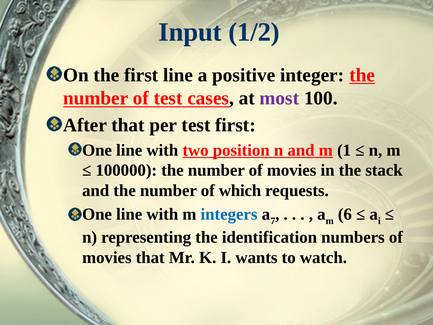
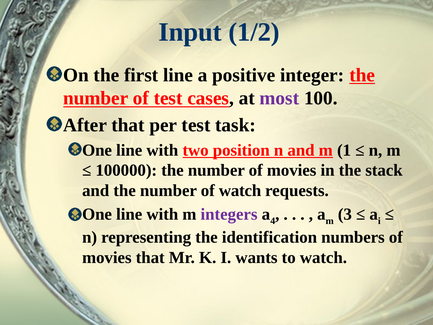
test first: first -> task (236, 125)
of which: which -> watch (240, 190)
integers colour: blue -> purple (229, 214)
7: 7 -> 4 (273, 221)
6: 6 -> 3 (345, 214)
